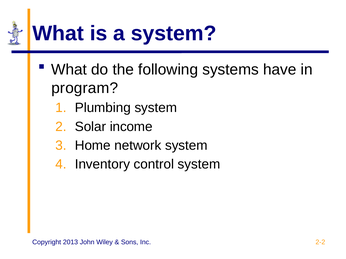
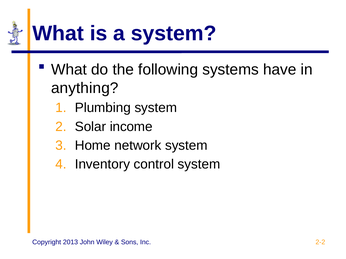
program: program -> anything (85, 88)
